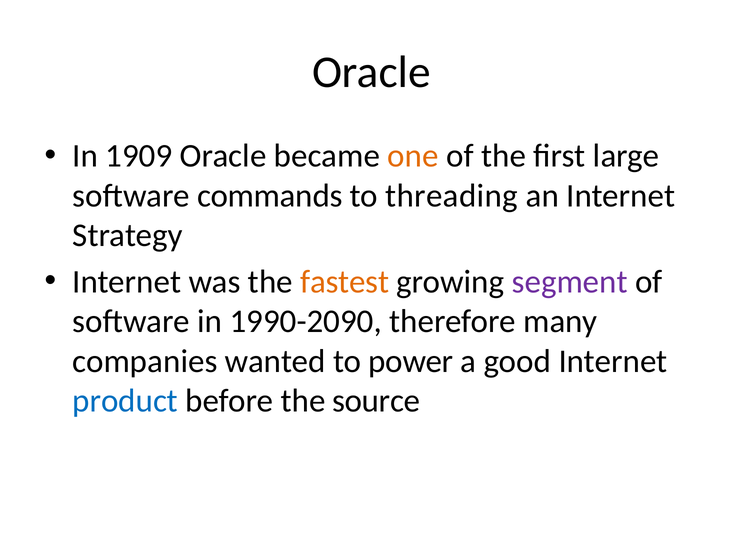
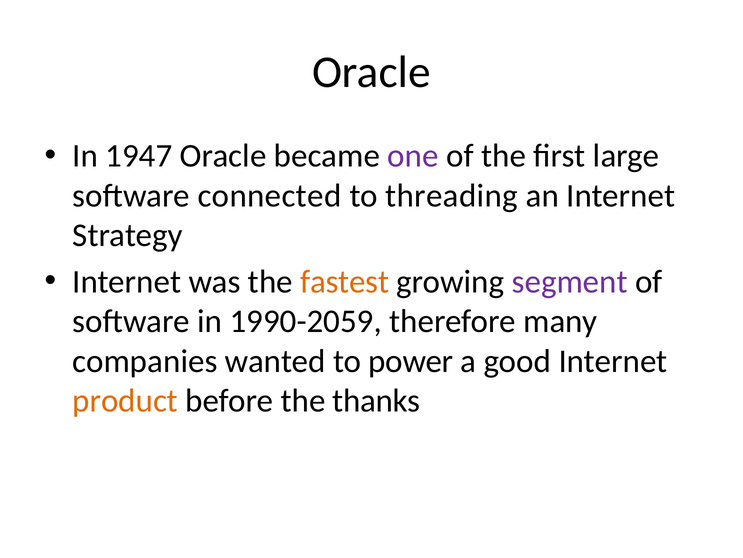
1909: 1909 -> 1947 (139, 156)
one colour: orange -> purple (413, 156)
commands: commands -> connected (270, 196)
1990-2090: 1990-2090 -> 1990-2059 (306, 321)
product colour: blue -> orange (125, 400)
source: source -> thanks (376, 400)
